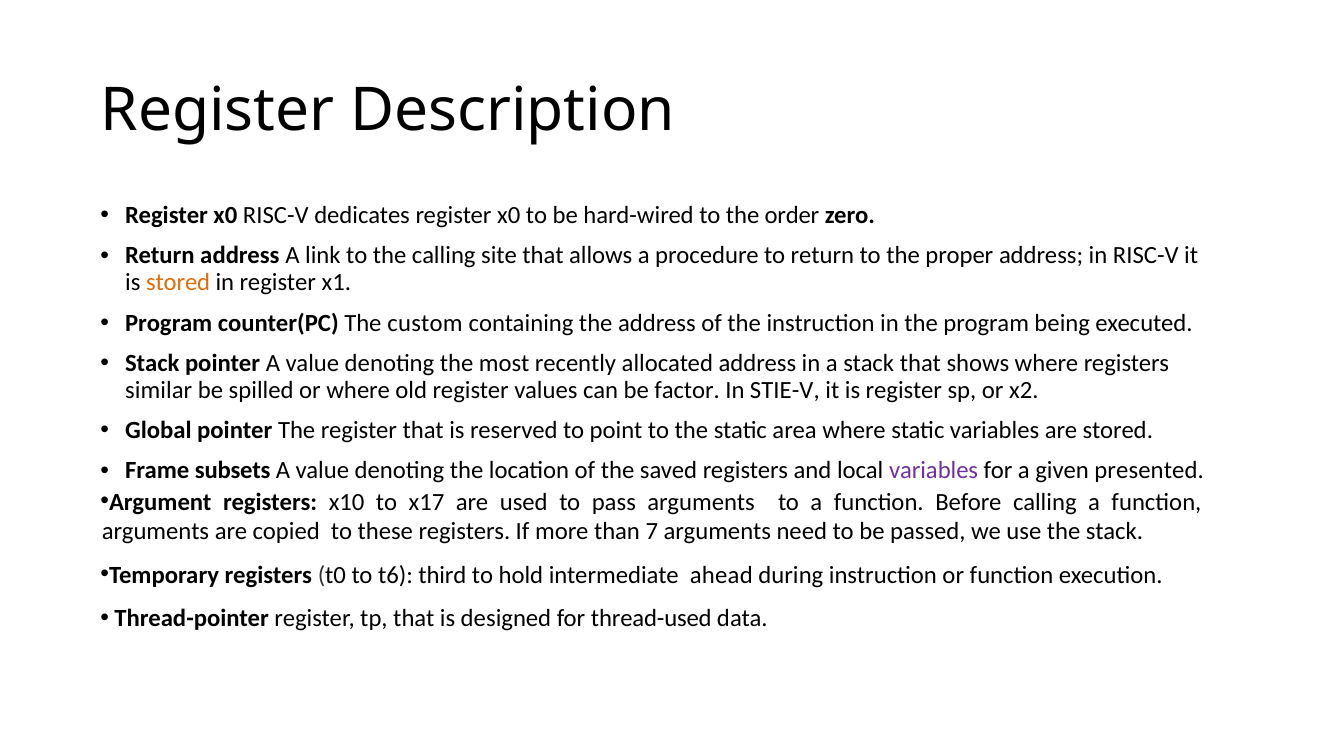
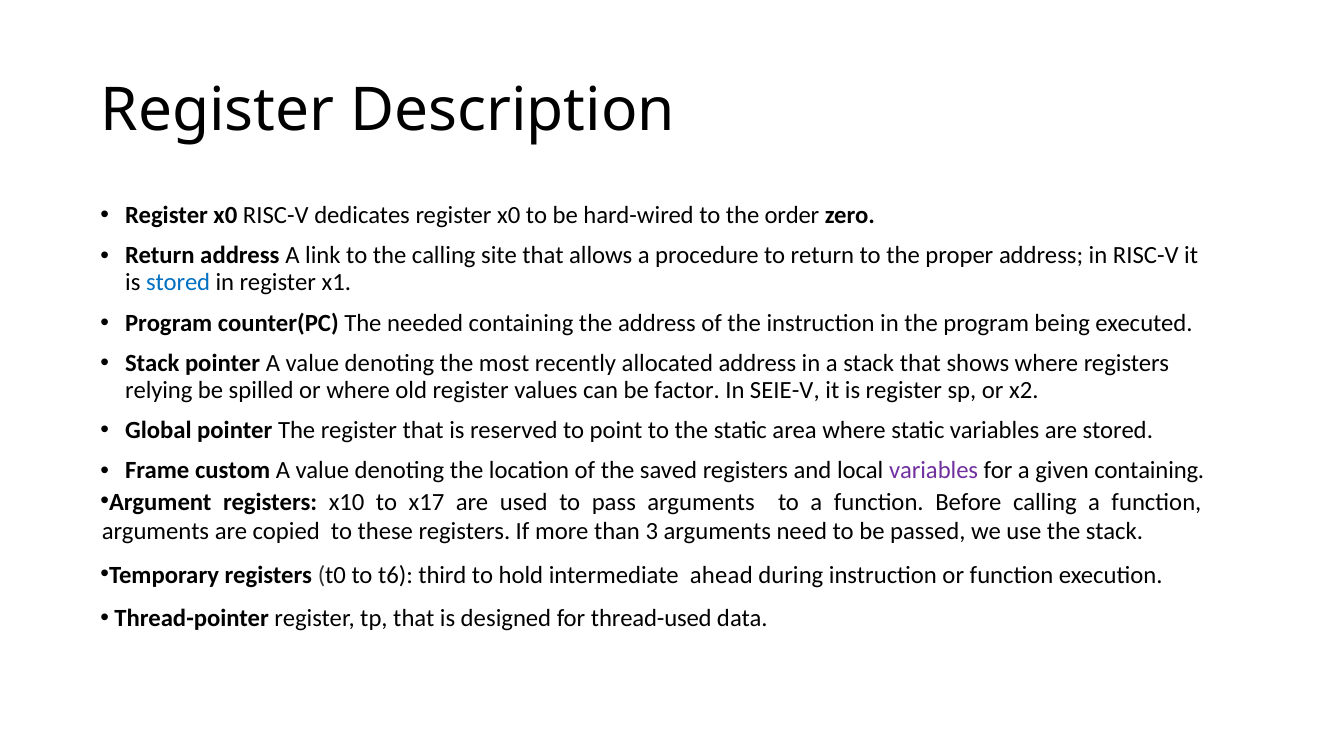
stored colour: orange -> blue (178, 283)
custom: custom -> needed (425, 323)
similar: similar -> relying (159, 390)
STIE-V: STIE-V -> SEIE-V (785, 390)
subsets: subsets -> custom (233, 471)
given presented: presented -> containing (1149, 471)
7: 7 -> 3 (652, 532)
